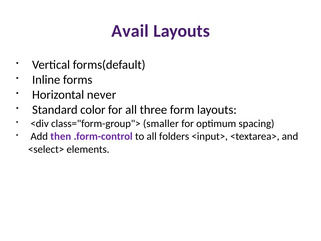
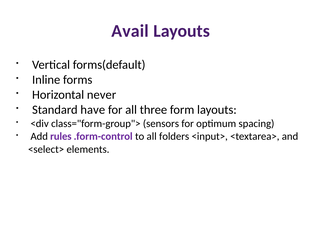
color: color -> have (93, 110)
smaller: smaller -> sensors (161, 123)
then: then -> rules (61, 136)
